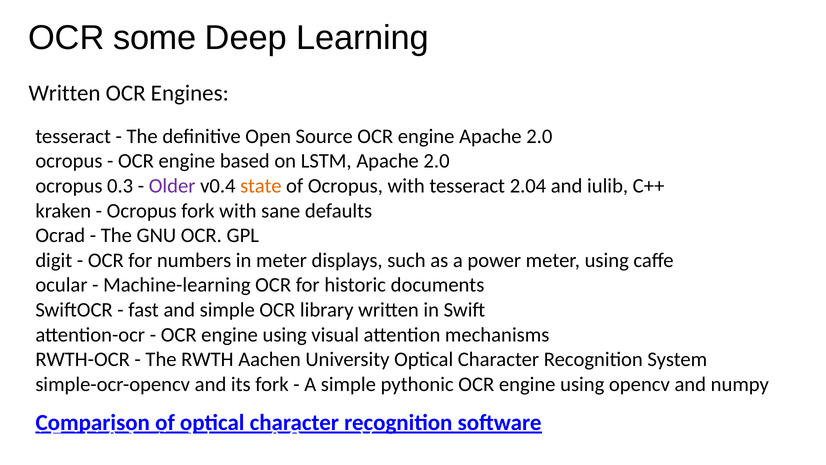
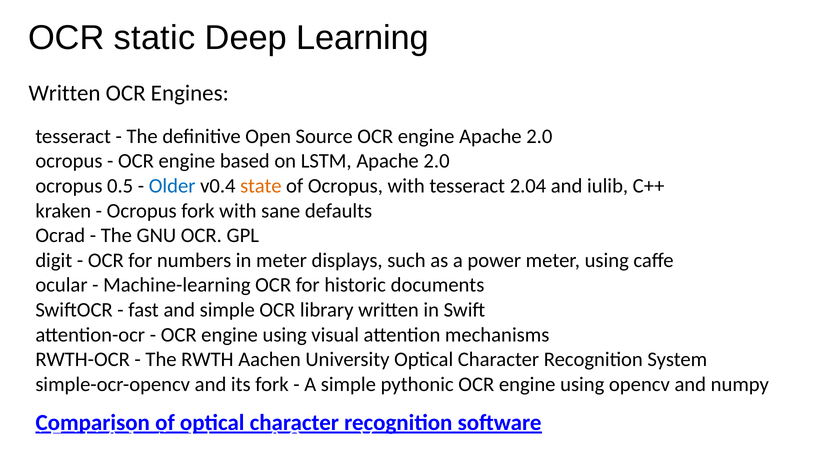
some: some -> static (155, 38)
0.3: 0.3 -> 0.5 (120, 186)
Older colour: purple -> blue (172, 186)
